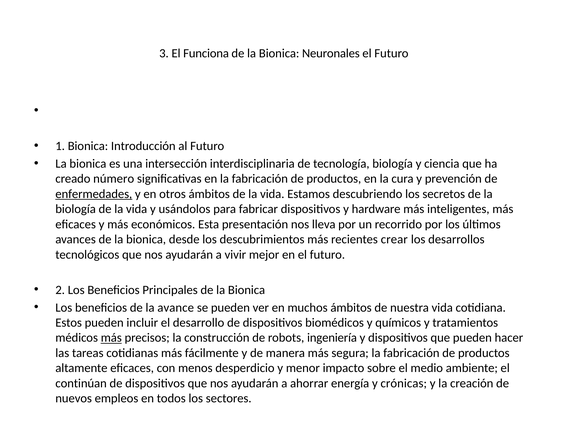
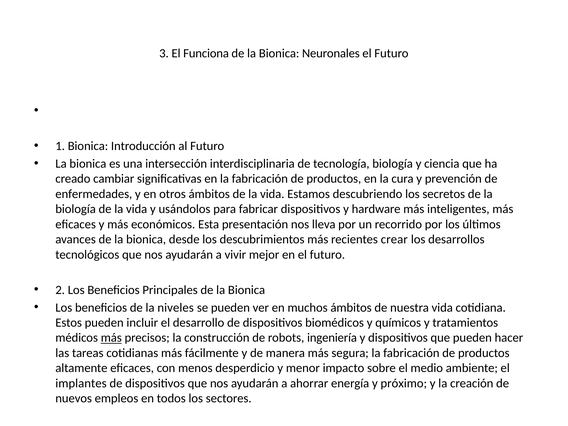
creado número: número -> cambiar (114, 179)
enfermedades underline: present -> none (94, 194)
la avance: avance -> niveles (176, 308)
continúan: continúan -> implantes (81, 383)
y crónicas: crónicas -> próximo (404, 383)
